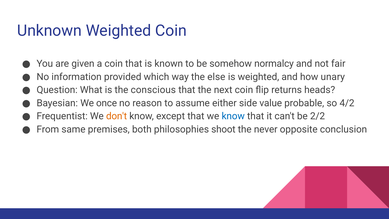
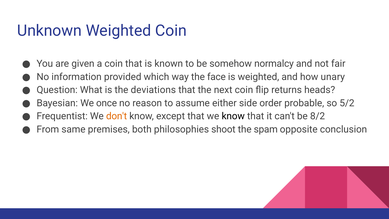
else: else -> face (216, 77)
conscious: conscious -> deviations (153, 90)
value: value -> order (271, 103)
4/2: 4/2 -> 5/2 (347, 103)
know colour: blue -> black (233, 116)
2/2: 2/2 -> 8/2 (318, 116)
never: never -> spam (266, 129)
